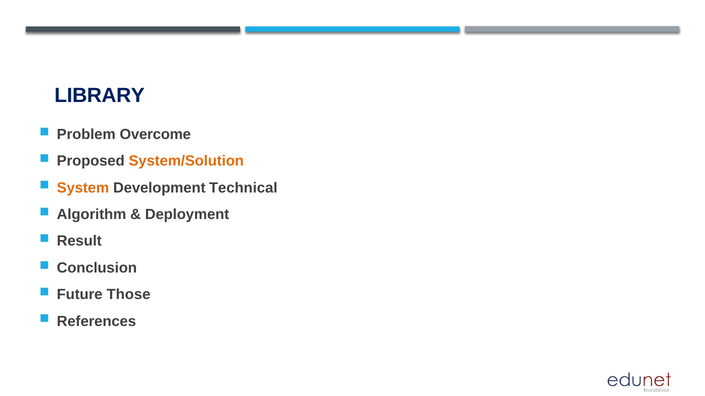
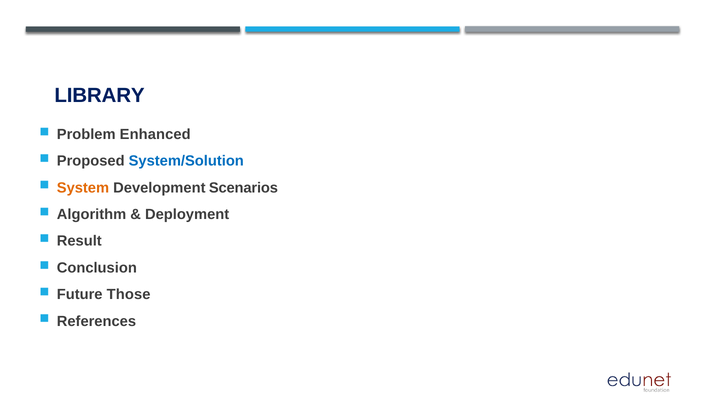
Overcome: Overcome -> Enhanced (155, 135)
System/Solution colour: orange -> blue (186, 161)
Technical: Technical -> Scenarios (243, 188)
